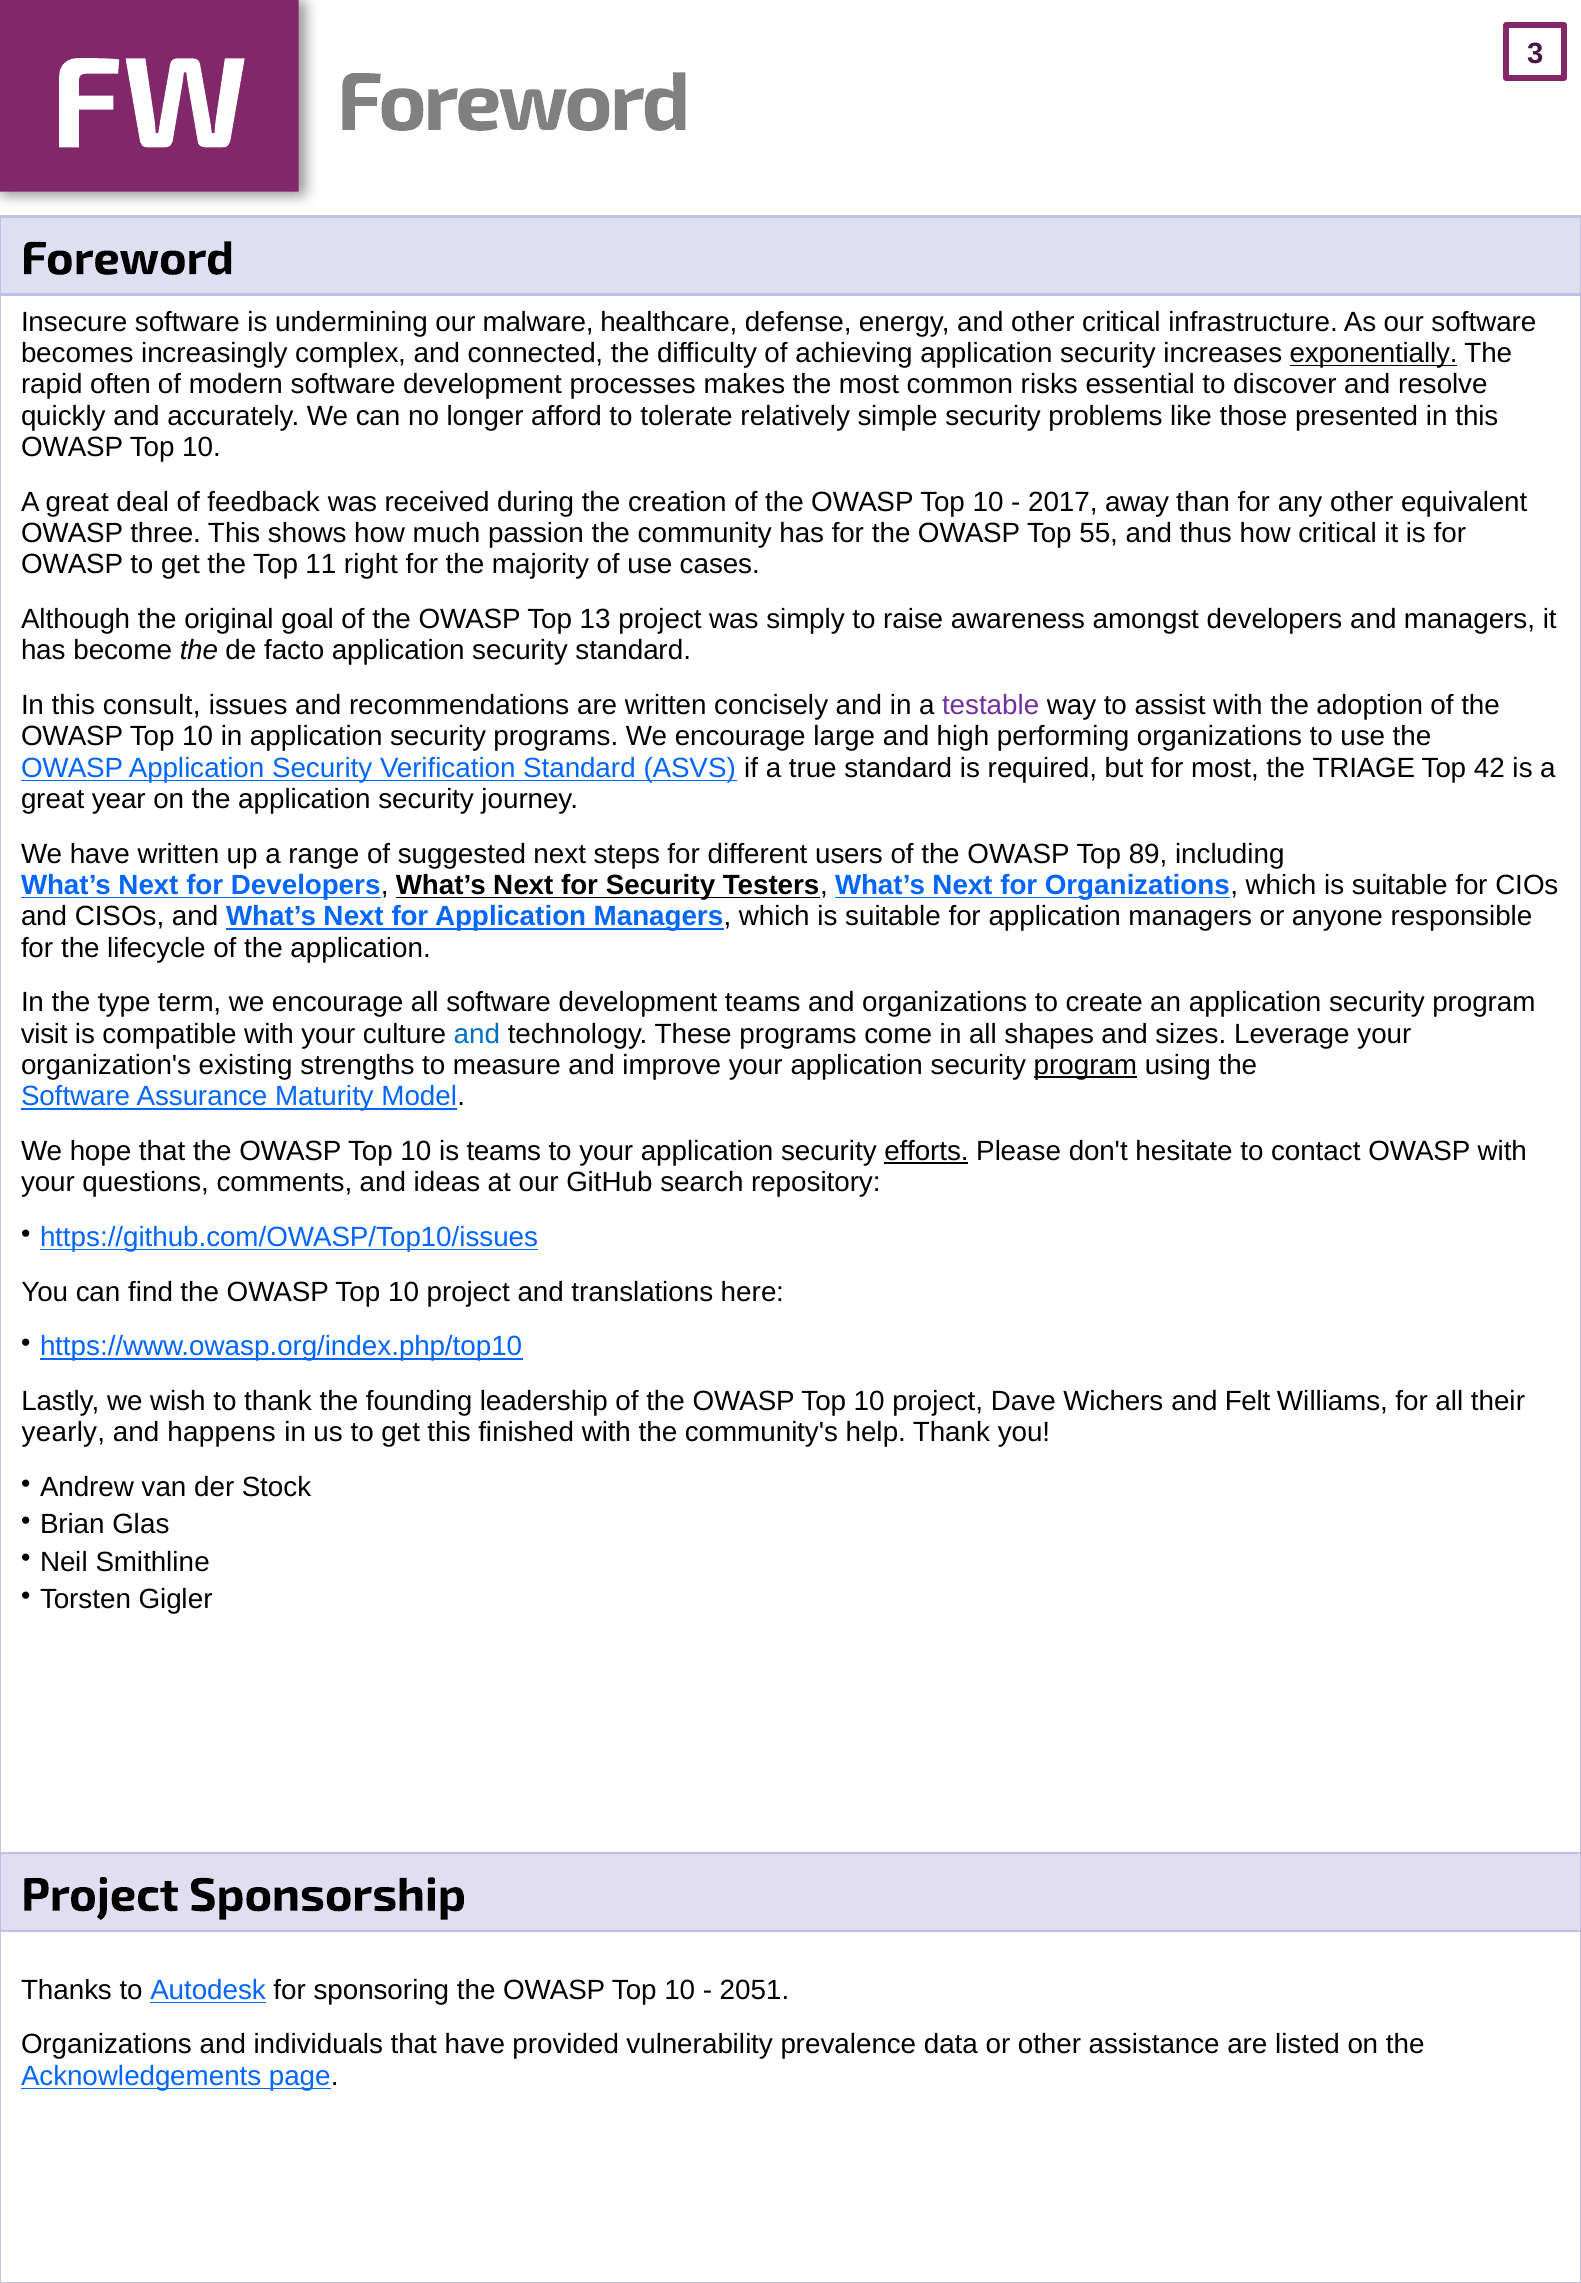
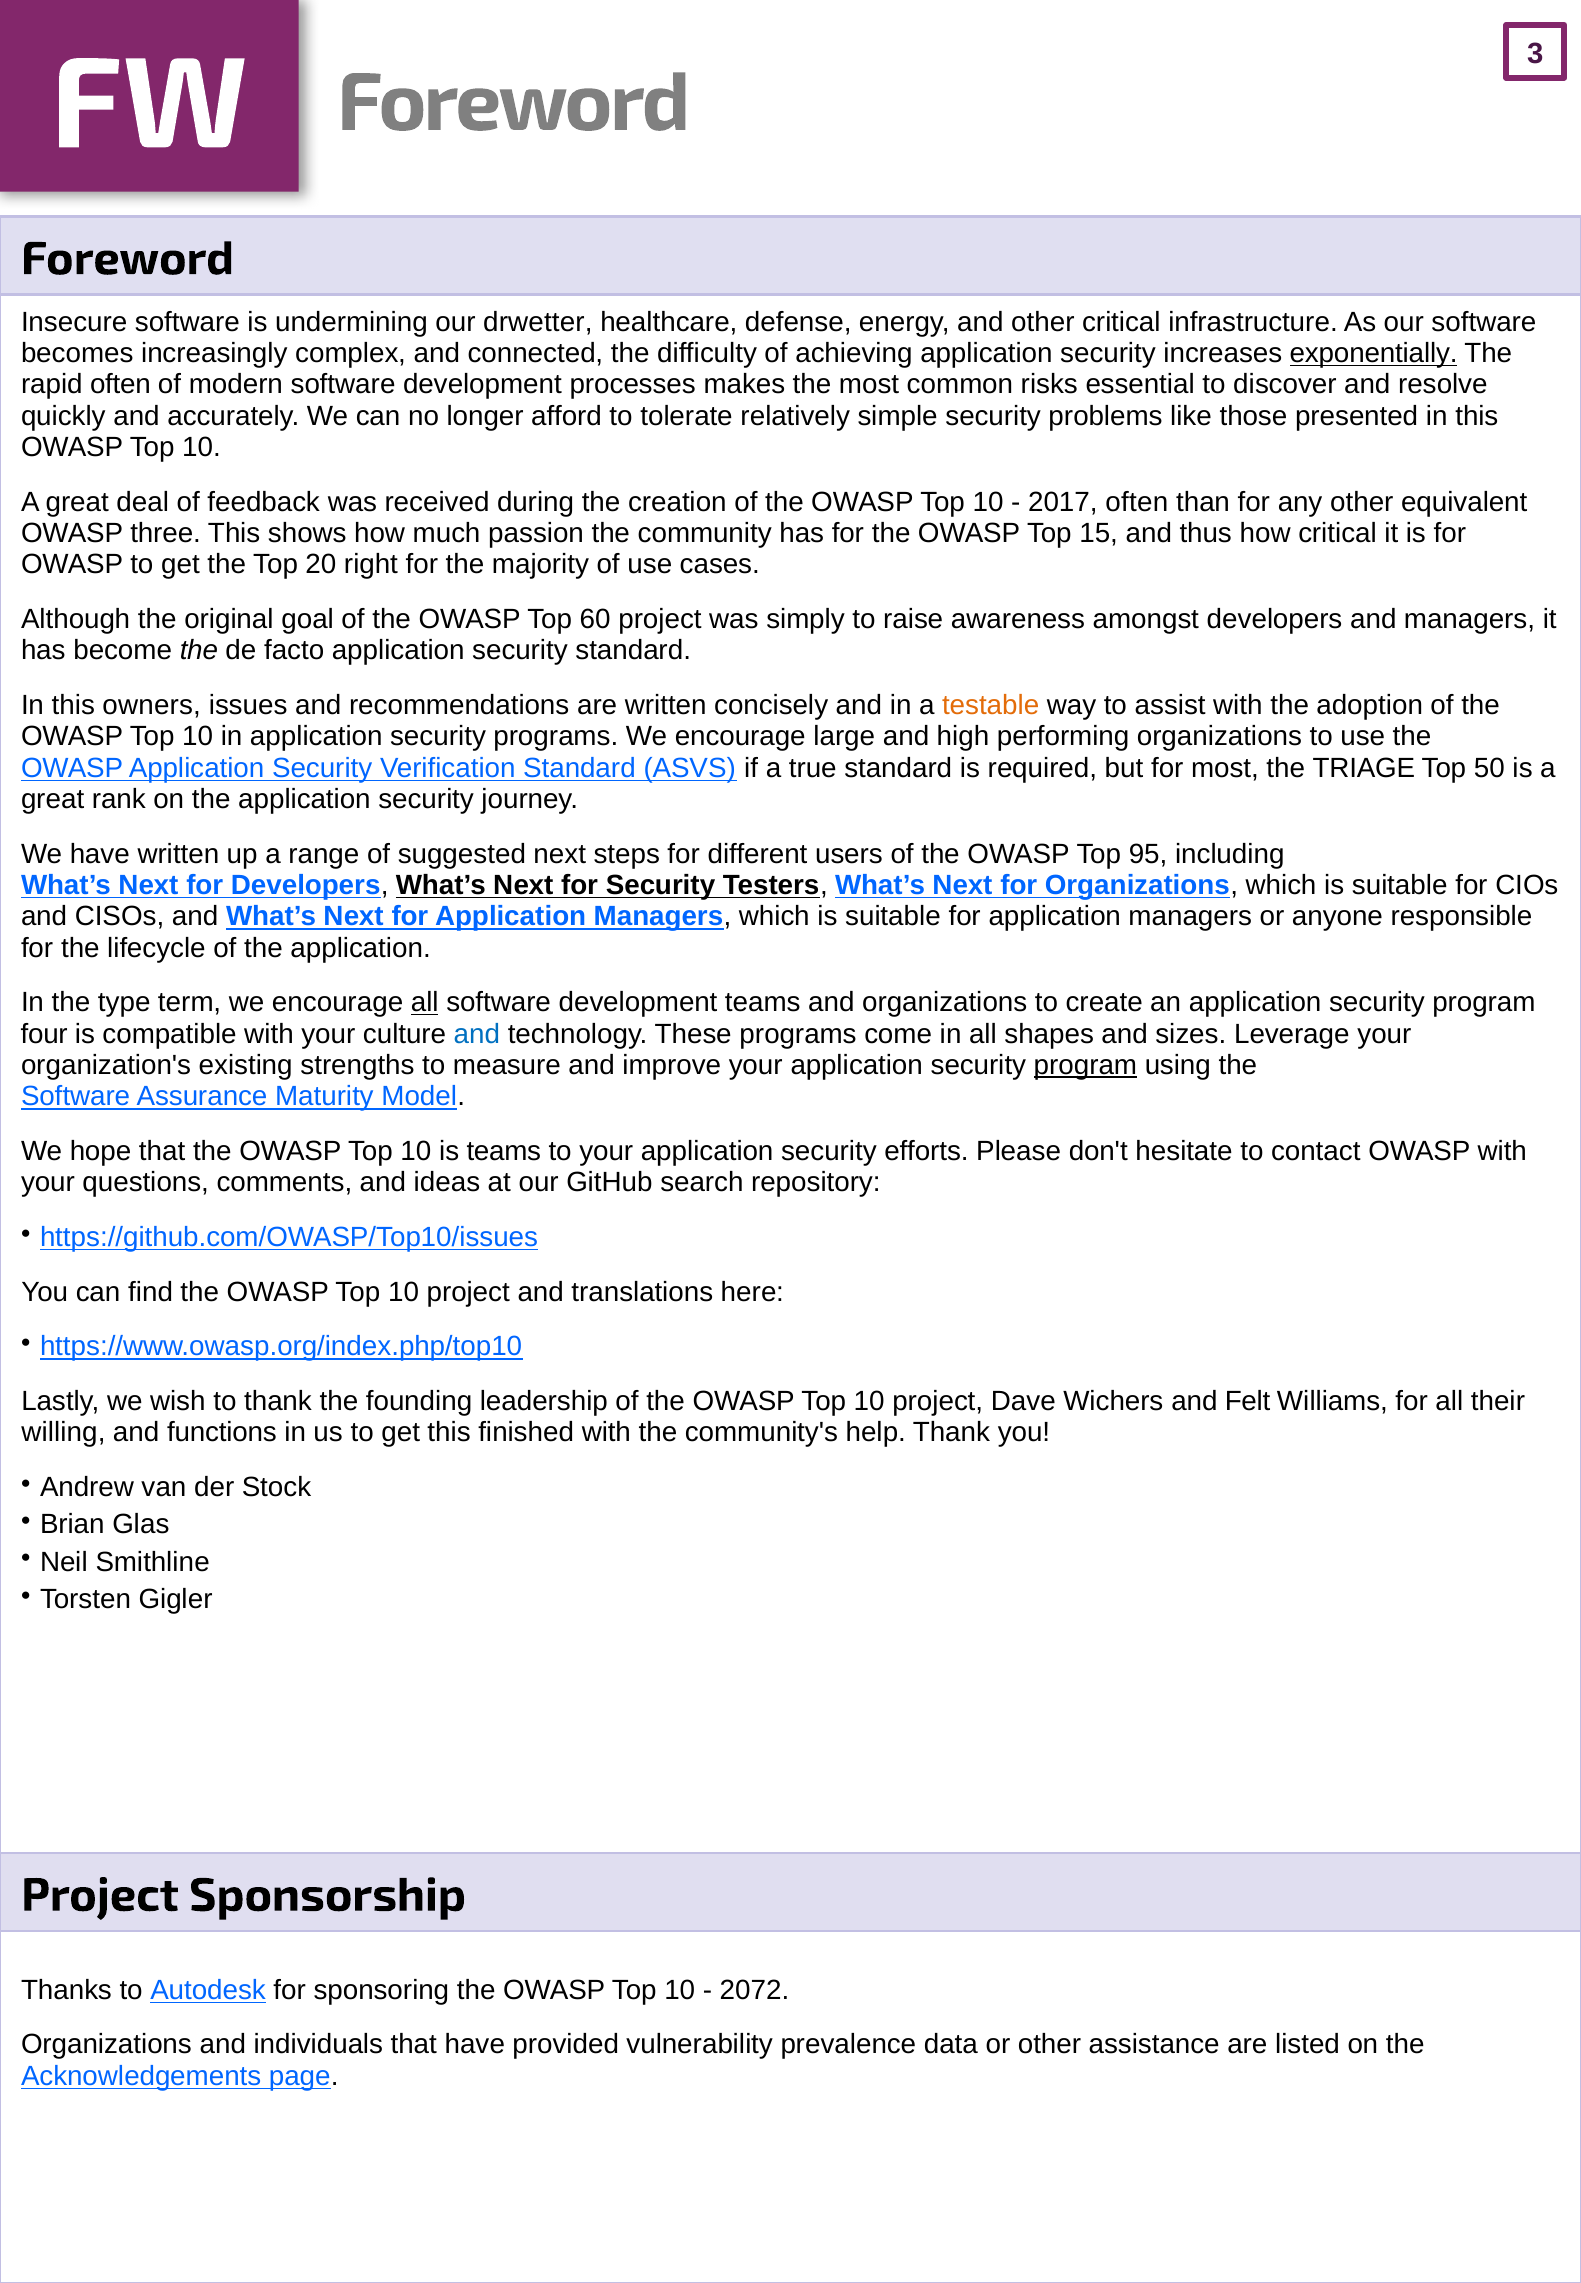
malware: malware -> drwetter (538, 322)
2017 away: away -> often (1137, 502)
55: 55 -> 15 (1099, 534)
11: 11 -> 20 (321, 565)
13: 13 -> 60 (595, 620)
consult: consult -> owners (152, 706)
testable colour: purple -> orange (991, 706)
42: 42 -> 50 (1489, 768)
year: year -> rank (119, 800)
89: 89 -> 95 (1148, 854)
all underline: none -> present (425, 1003)
visit: visit -> four (44, 1034)
efforts underline: present -> none (926, 1152)
yearly: yearly -> willing (63, 1433)
happens: happens -> functions (222, 1433)
2051: 2051 -> 2072 (754, 1991)
